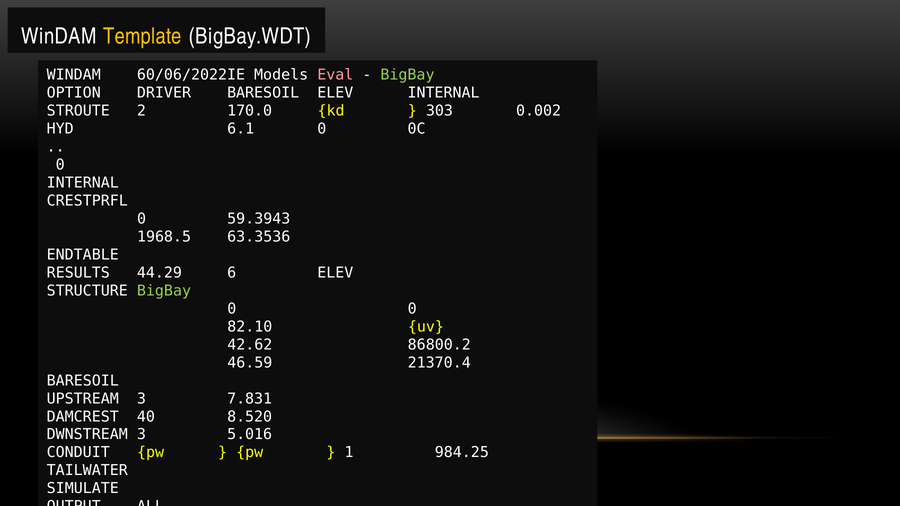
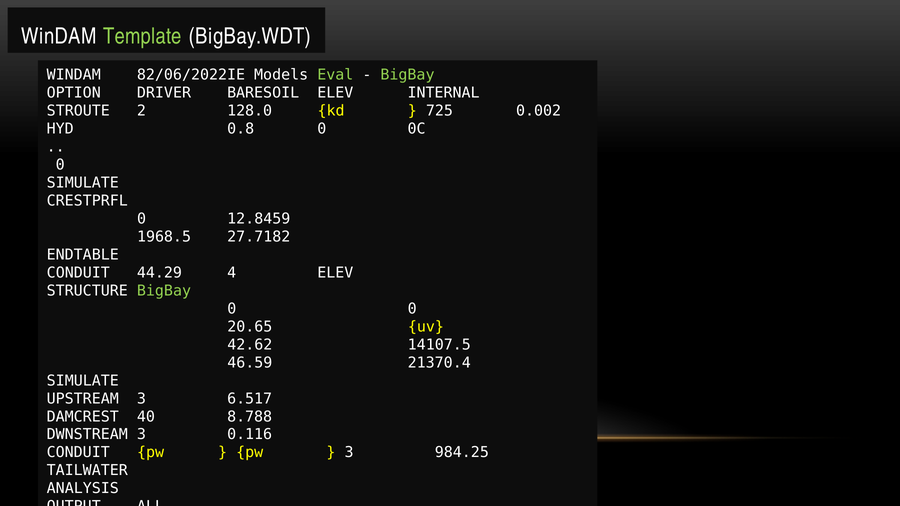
Template colour: yellow -> light green (142, 36)
60/06/2022IE: 60/06/2022IE -> 82/06/2022IE (191, 75)
Eval colour: pink -> light green (335, 75)
170.0: 170.0 -> 128.0 (250, 111)
303: 303 -> 725 (439, 111)
6.1: 6.1 -> 0.8 (241, 129)
INTERNAL: INTERNAL -> SIMULATE (83, 183)
59.3943: 59.3943 -> 12.8459 (259, 219)
63.3536: 63.3536 -> 27.7182 (259, 237)
RESULTS: RESULTS -> CONDUIT (78, 273)
6: 6 -> 4 (232, 273)
82.10: 82.10 -> 20.65 (250, 327)
86800.2: 86800.2 -> 14107.5 (439, 345)
BARESOIL: BARESOIL -> SIMULATE (83, 381)
7.831: 7.831 -> 6.517 (250, 399)
8.520: 8.520 -> 8.788 (250, 417)
5.016: 5.016 -> 0.116 (250, 435)
1: 1 -> 3 (349, 453)
SIMULATE: SIMULATE -> ANALYSIS (83, 489)
